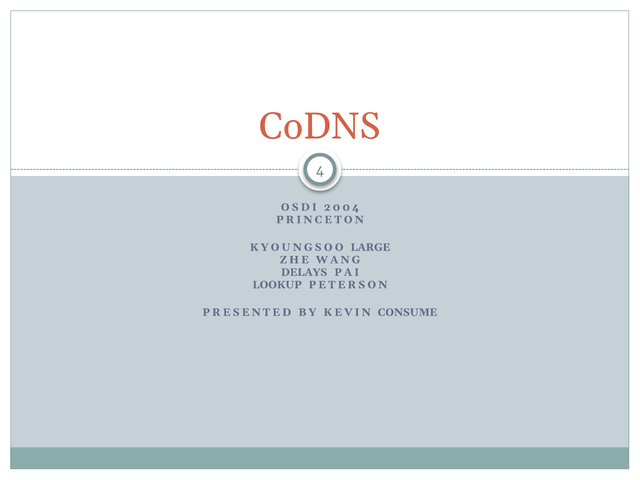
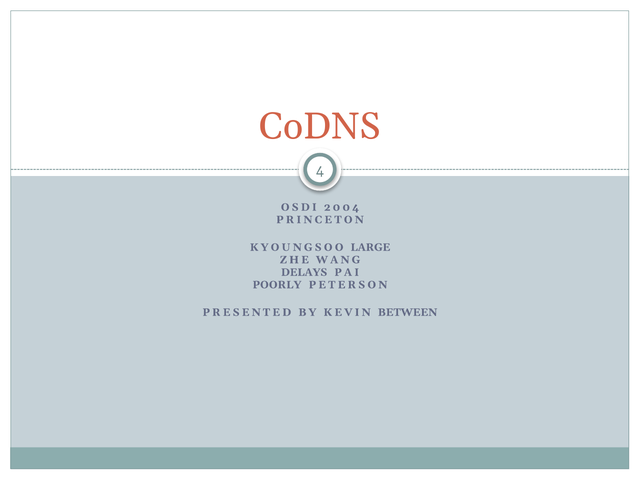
LOOKUP: LOOKUP -> POORLY (277, 285)
CONSUME: CONSUME -> BETWEEN (407, 312)
